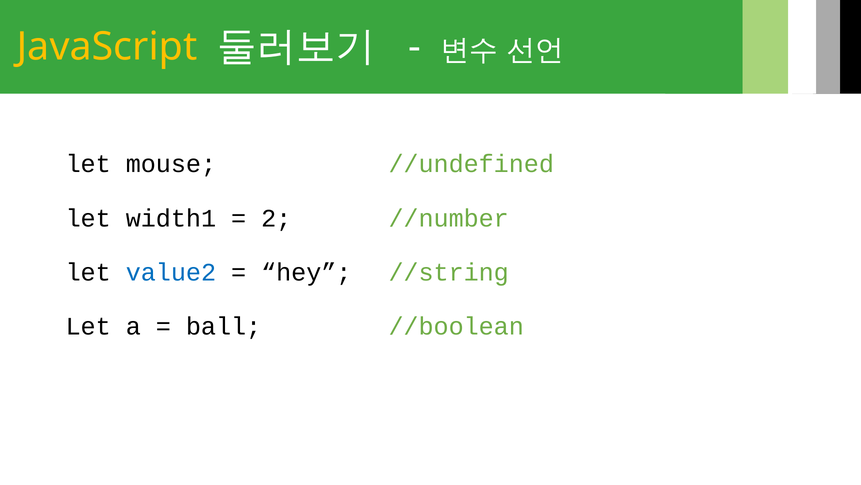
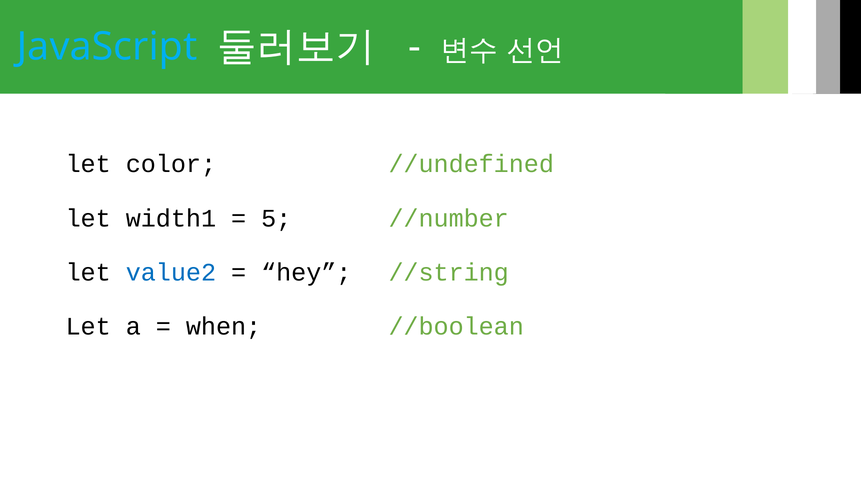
JavaScript colour: yellow -> light blue (107, 47)
mouse: mouse -> color (171, 164)
2: 2 -> 5 (276, 218)
ball: ball -> when (224, 326)
